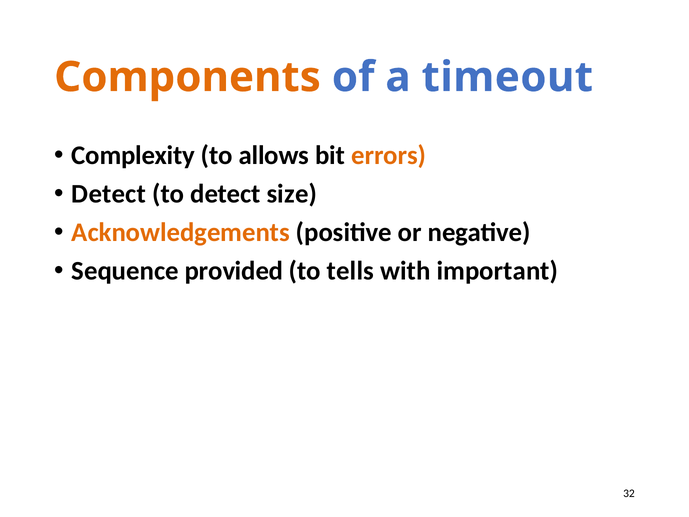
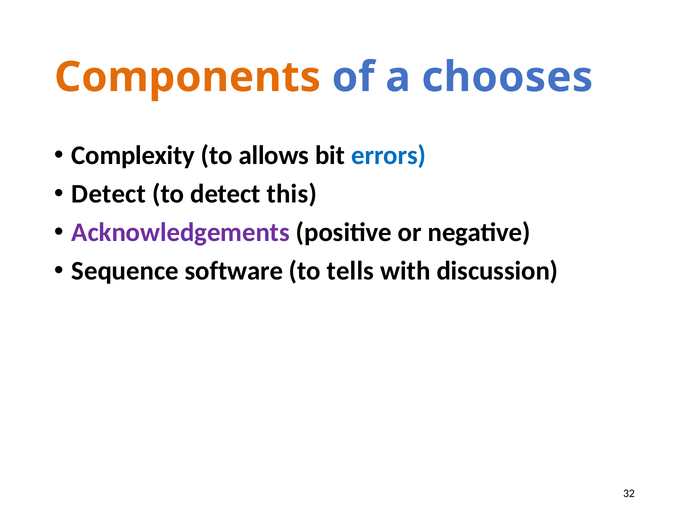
timeout: timeout -> chooses (507, 77)
errors colour: orange -> blue (389, 155)
size: size -> this (292, 194)
Acknowledgements colour: orange -> purple (181, 232)
provided: provided -> software (234, 271)
important: important -> discussion (497, 271)
